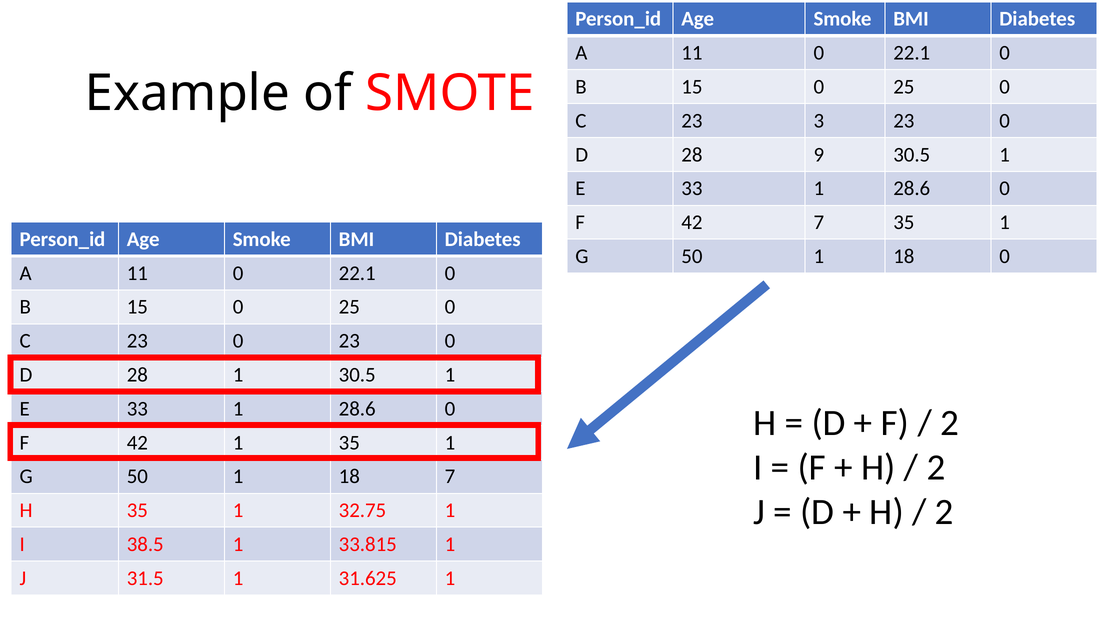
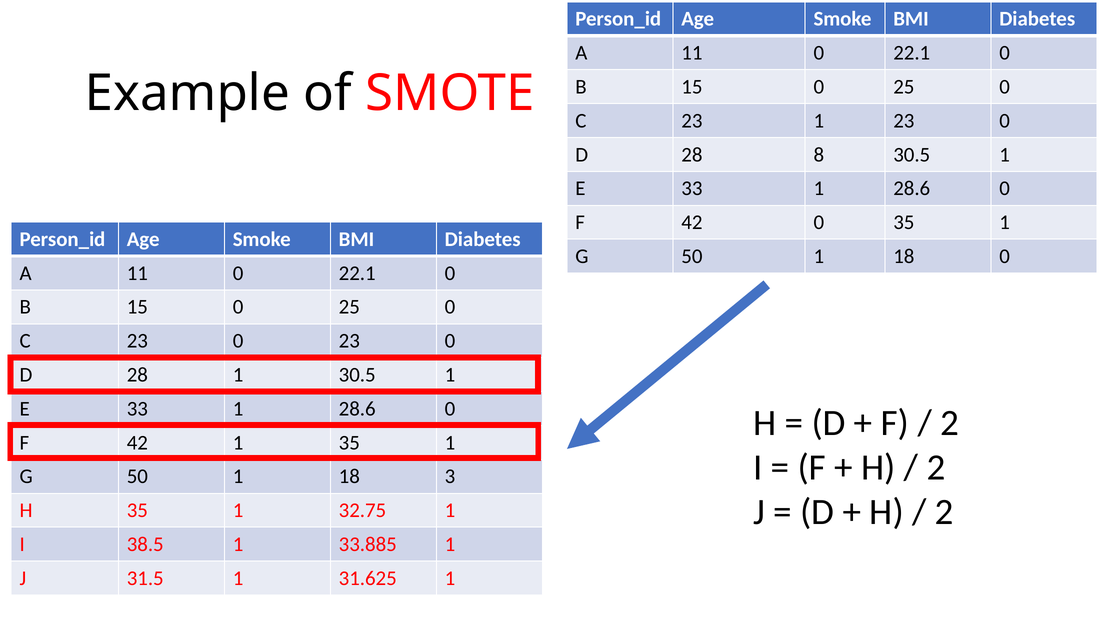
23 3: 3 -> 1 (819, 121)
9: 9 -> 8 (819, 155)
42 7: 7 -> 0 (819, 222)
18 7: 7 -> 3 (450, 476)
33.815: 33.815 -> 33.885 (368, 544)
